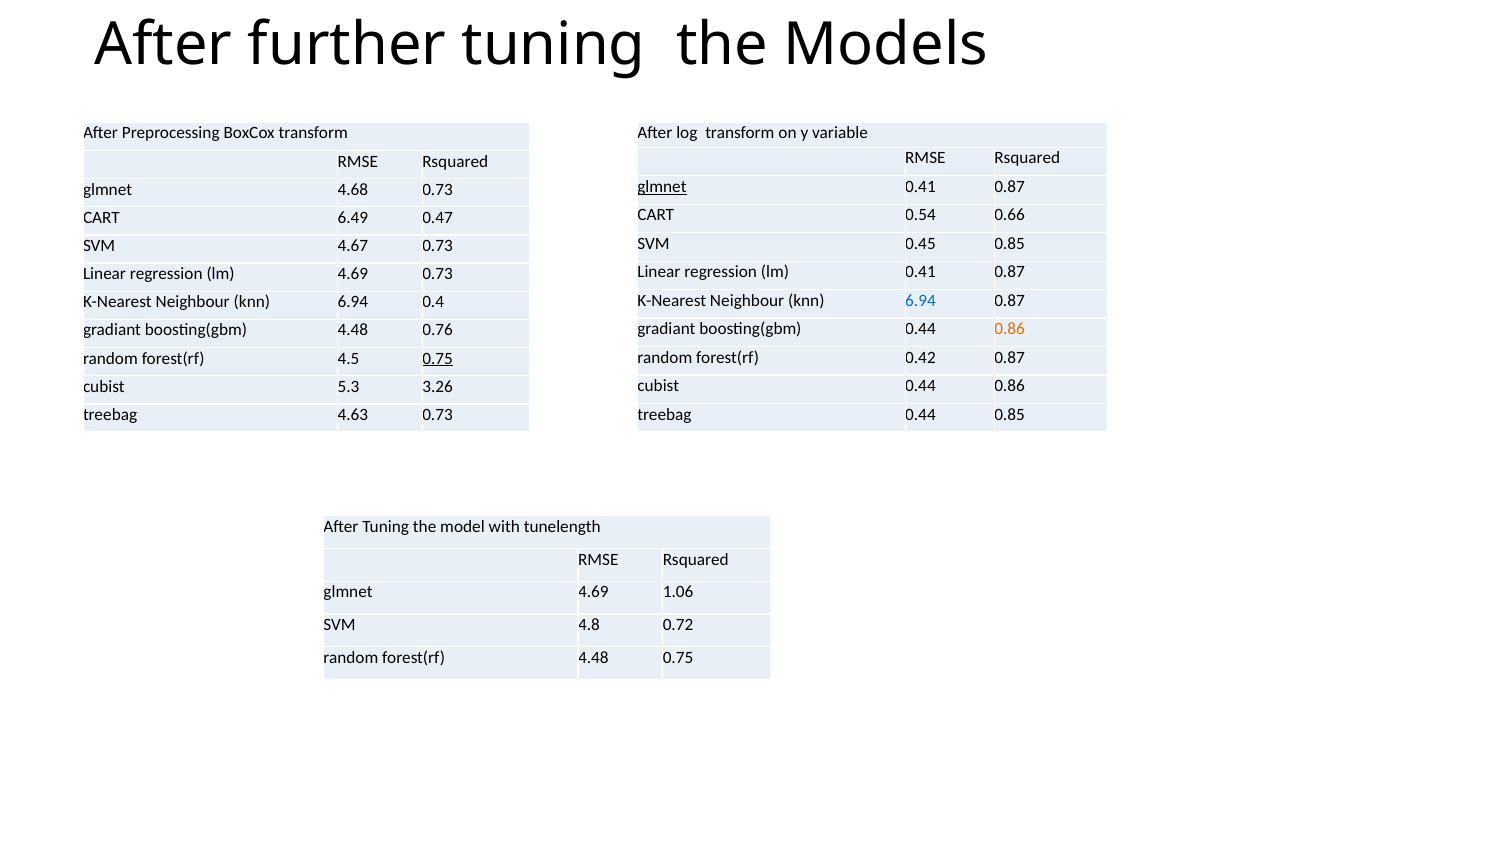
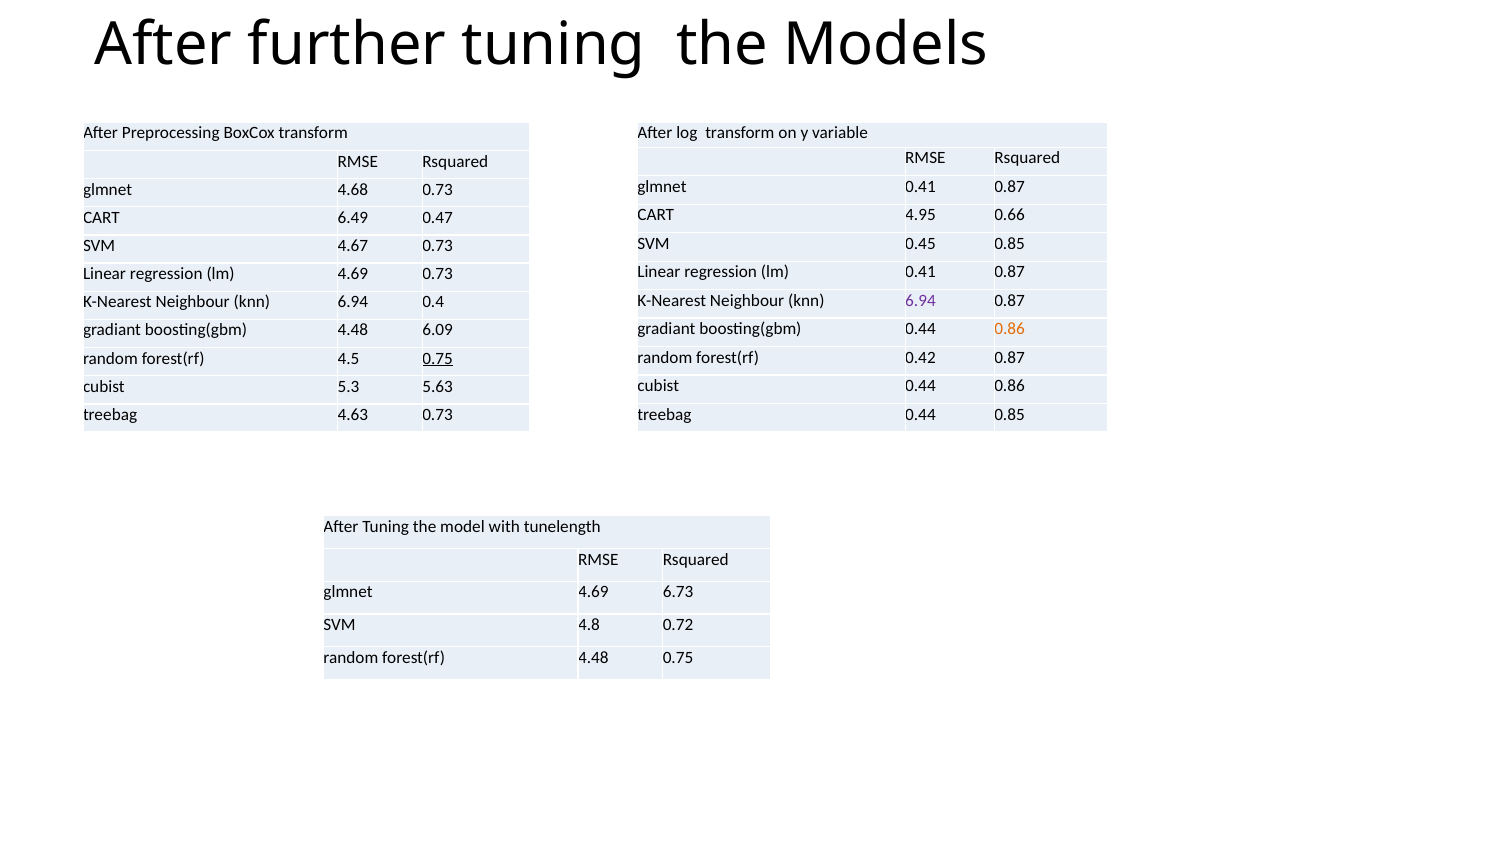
glmnet underline: present -> none (662, 187)
0.54: 0.54 -> 4.95 (920, 215)
6.94 colour: blue -> purple (920, 301)
0.76: 0.76 -> 6.09 (438, 330)
3.26: 3.26 -> 5.63 (438, 387)
1.06: 1.06 -> 6.73 (678, 592)
